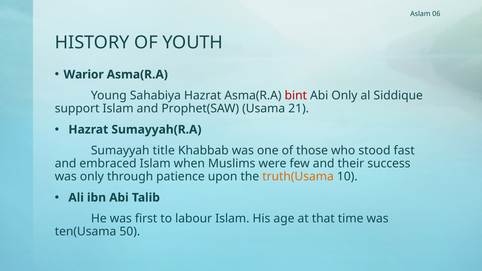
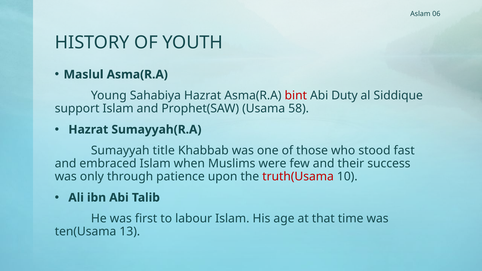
Warior: Warior -> Maslul (84, 75)
Abi Only: Only -> Duty (344, 96)
21: 21 -> 58 (299, 109)
truth(Usama colour: orange -> red (298, 177)
50: 50 -> 13 (130, 232)
